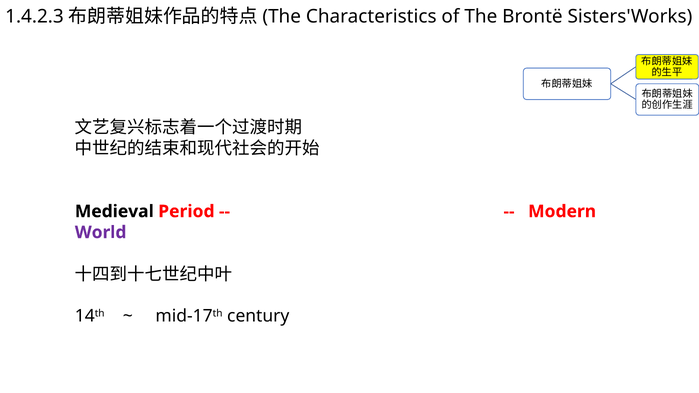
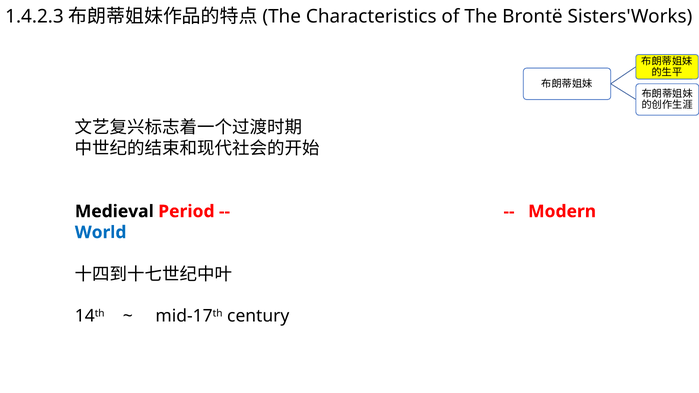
World colour: purple -> blue (101, 232)
